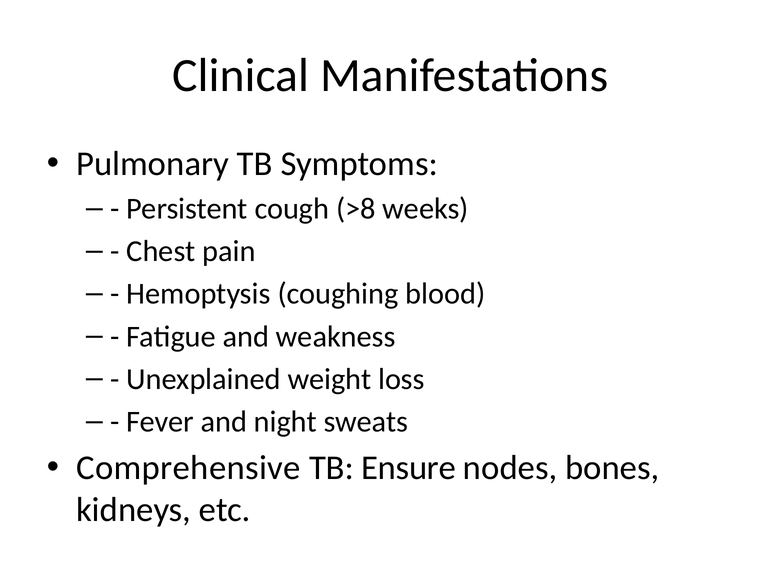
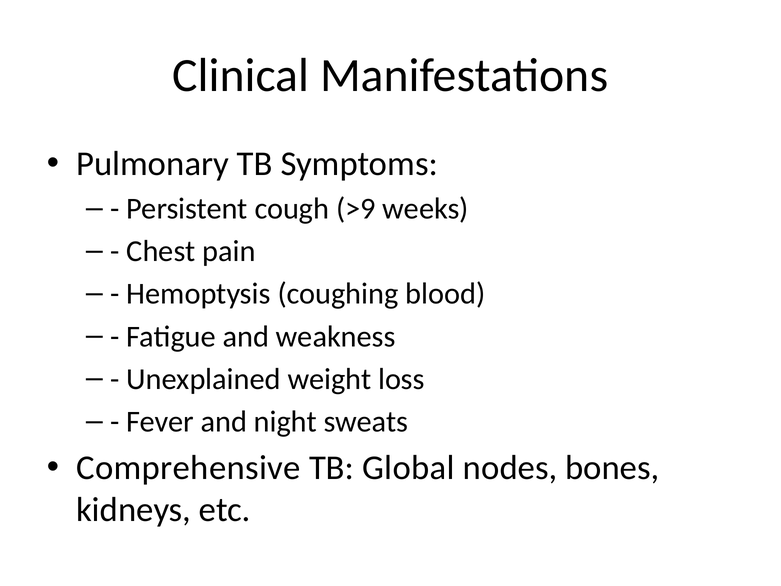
>8: >8 -> >9 (356, 209)
Ensure: Ensure -> Global (408, 468)
